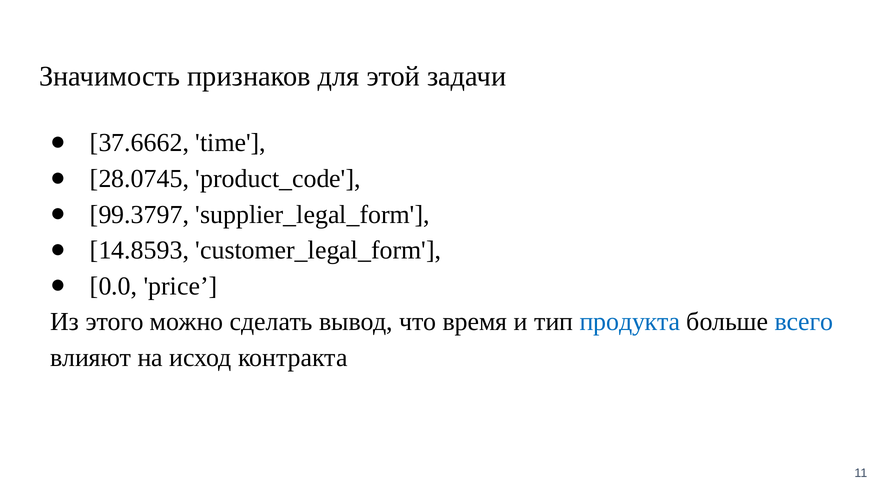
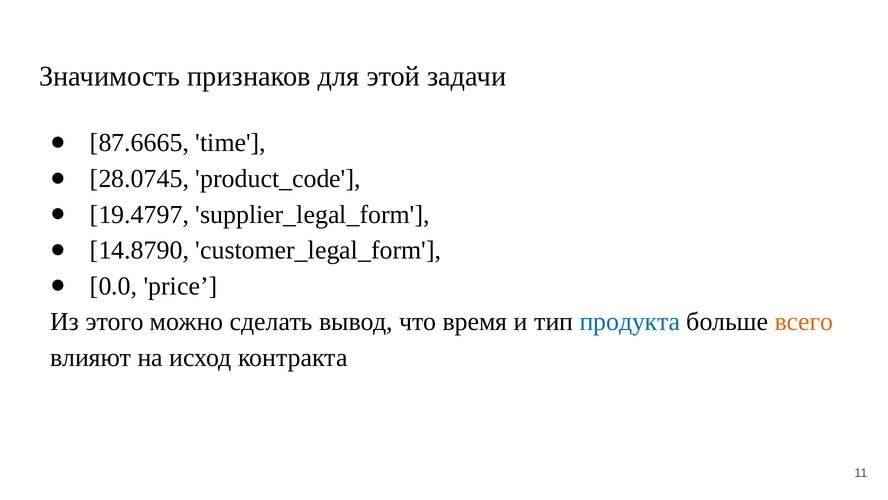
37.6662: 37.6662 -> 87.6665 (140, 143)
99.3797: 99.3797 -> 19.4797 (140, 214)
14.8593: 14.8593 -> 14.8790 (140, 250)
всего colour: blue -> orange (804, 321)
